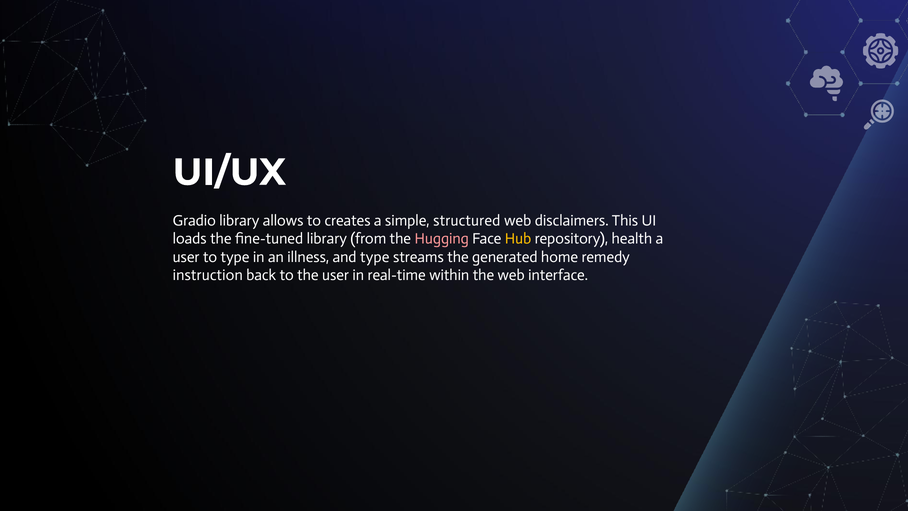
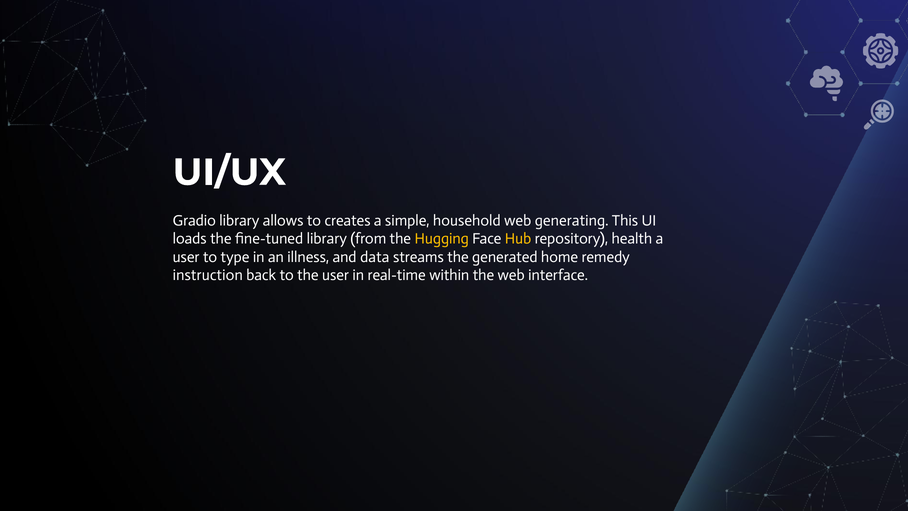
structured: structured -> household (467, 221)
disclaimers: disclaimers -> generating (572, 221)
Hugging colour: pink -> yellow (442, 239)
and type: type -> data (375, 257)
